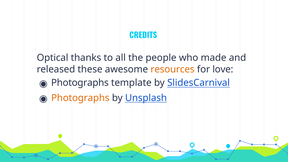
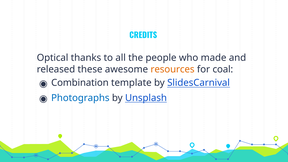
love: love -> coal (223, 69)
Photographs: Photographs -> Combination (80, 83)
Photographs colour: orange -> blue (80, 98)
